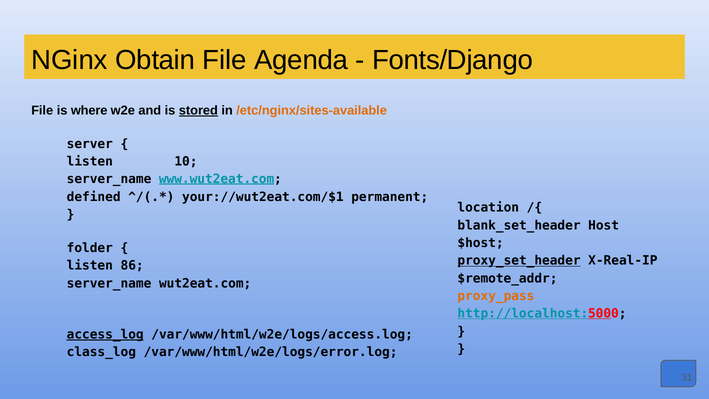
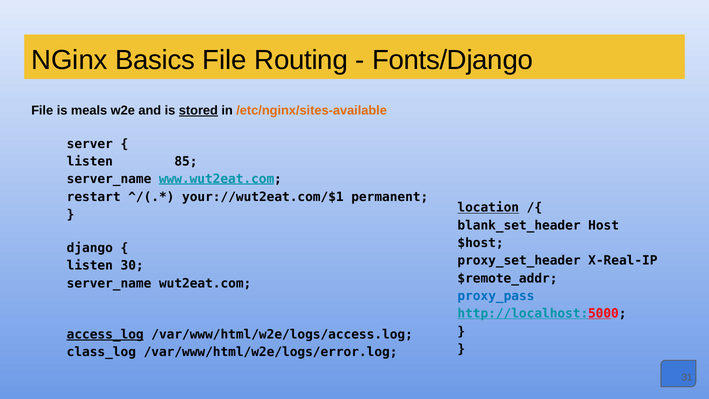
Obtain: Obtain -> Basics (155, 60)
Agenda: Agenda -> Routing (301, 60)
where: where -> meals (89, 110)
10: 10 -> 85 (186, 161)
defined: defined -> restart (94, 197)
location underline: none -> present (488, 208)
folder: folder -> django (90, 248)
proxy_set_header underline: present -> none (519, 261)
86: 86 -> 30 (132, 265)
proxy_pass colour: orange -> blue (496, 296)
